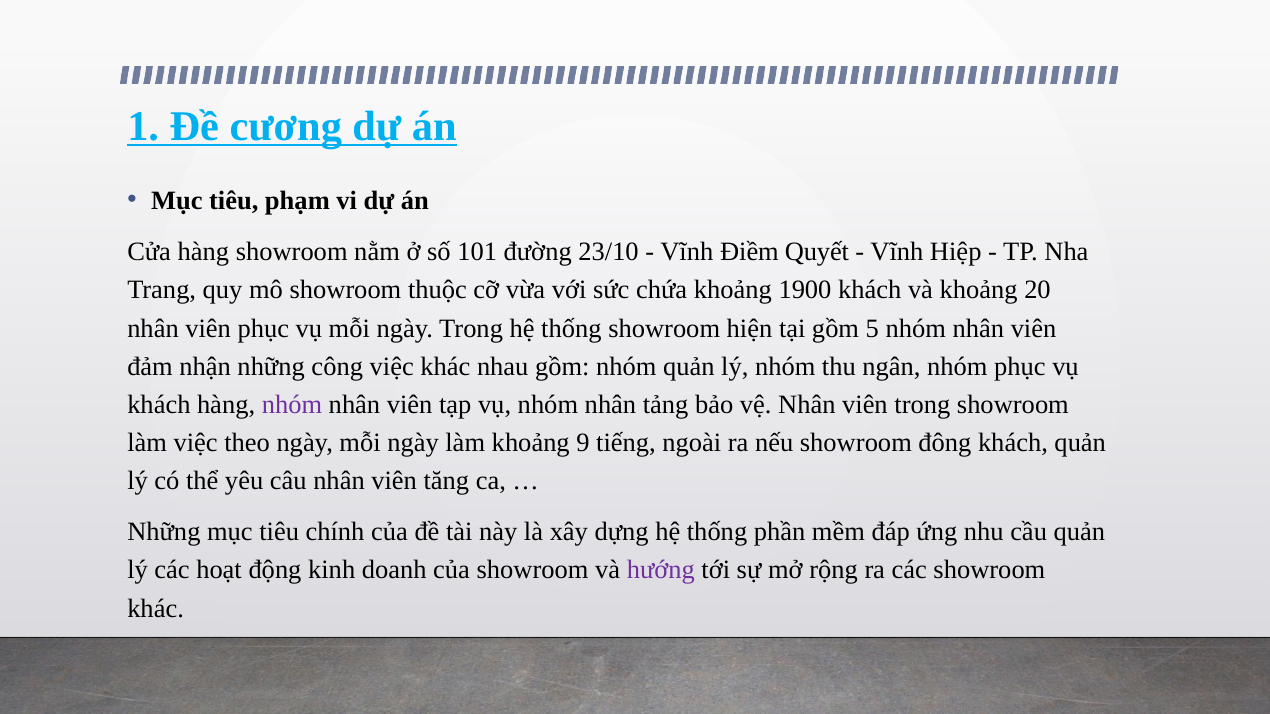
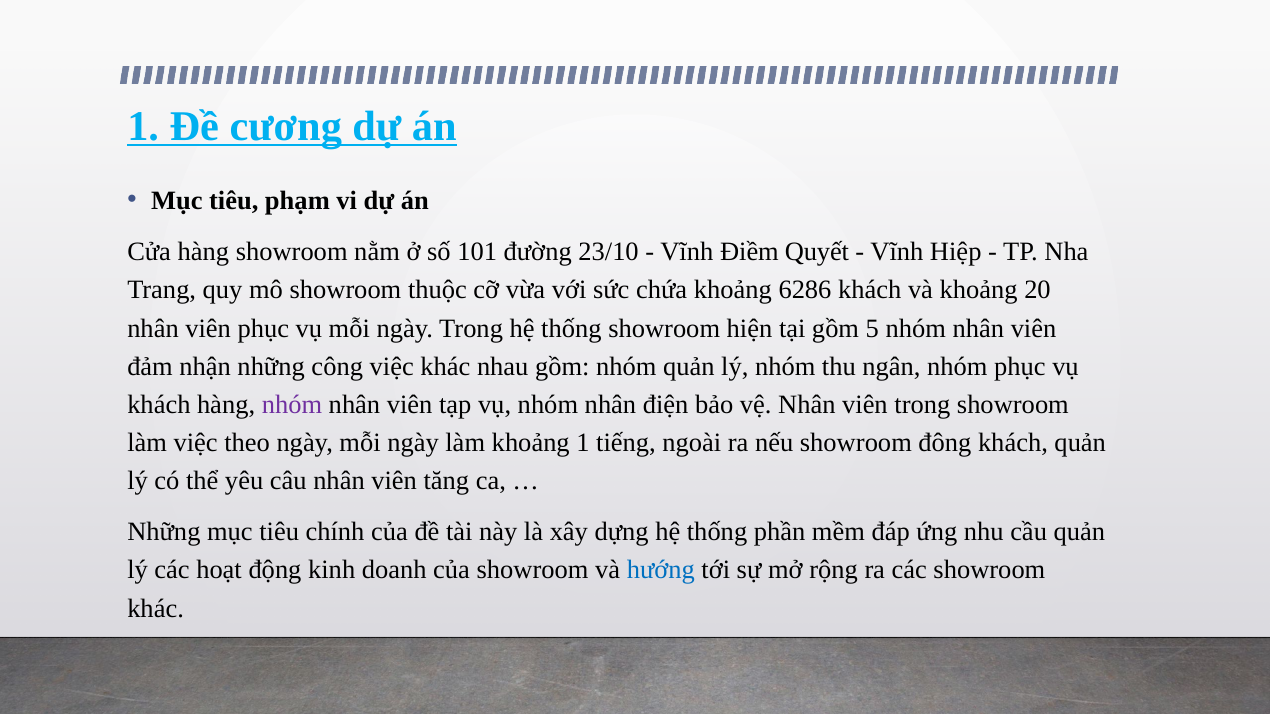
1900: 1900 -> 6286 (805, 290)
tảng: tảng -> điện (666, 405)
khoảng 9: 9 -> 1 (583, 443)
hướng colour: purple -> blue (661, 571)
